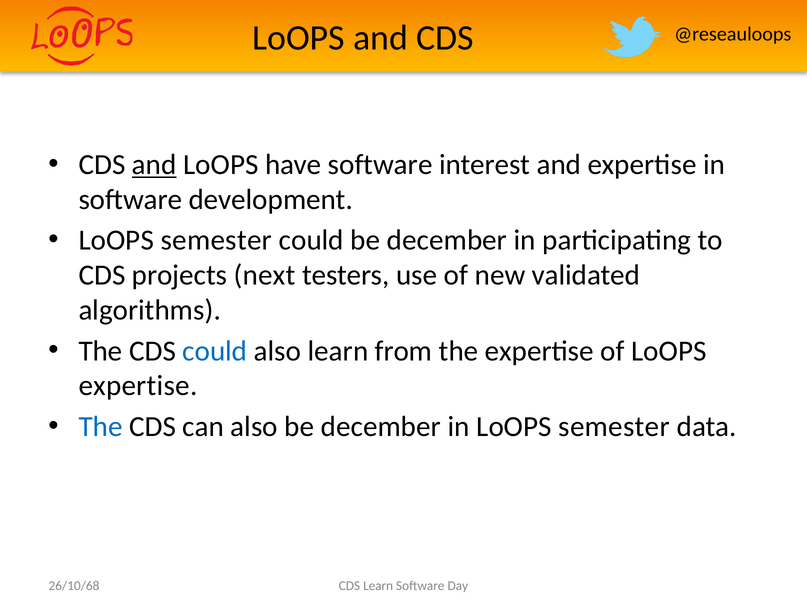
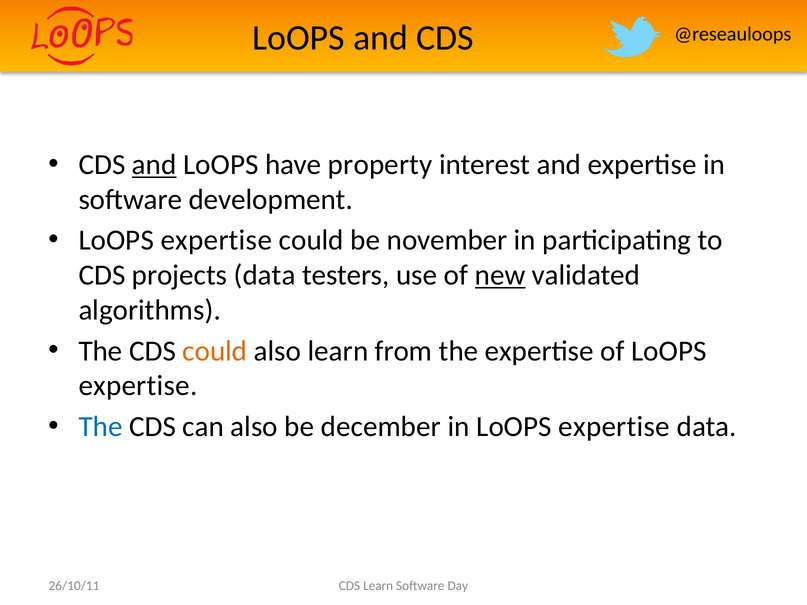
have software: software -> property (380, 165)
semester: semester -> expertise (216, 240)
could be december: december -> november (447, 240)
projects next: next -> data (265, 275)
new underline: none -> present (500, 275)
could colour: blue -> orange (215, 351)
in LoOPS semester: semester -> expertise (614, 427)
26/10/68: 26/10/68 -> 26/10/11 (74, 586)
